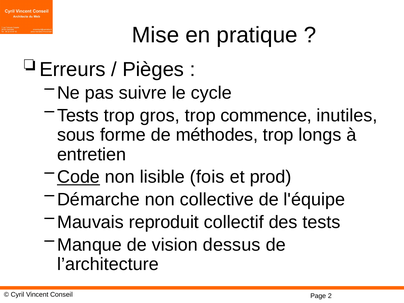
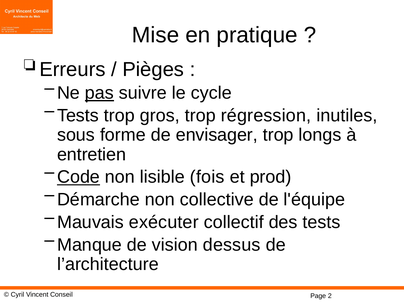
pas underline: none -> present (99, 93)
commence: commence -> régression (266, 116)
méthodes: méthodes -> envisager (217, 135)
reproduit: reproduit -> exécuter (164, 222)
